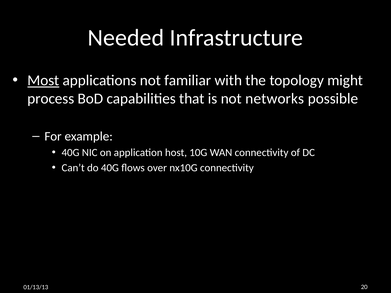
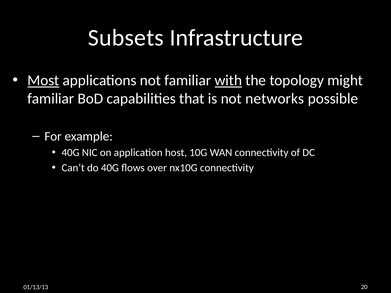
Needed: Needed -> Subsets (126, 38)
with underline: none -> present (228, 81)
process: process -> familiar (51, 99)
